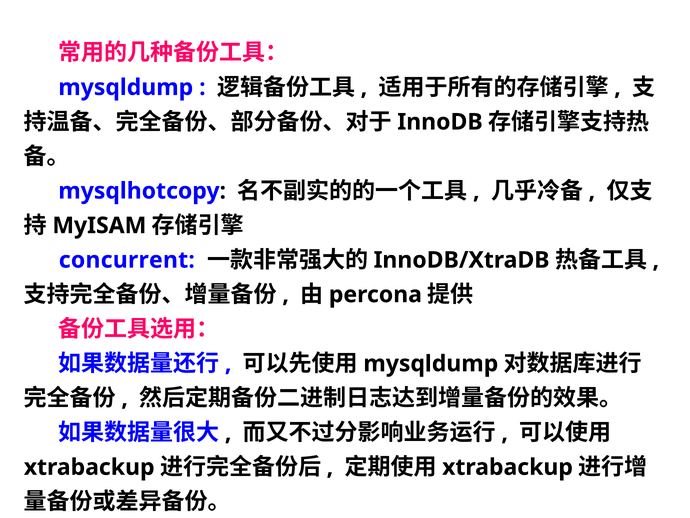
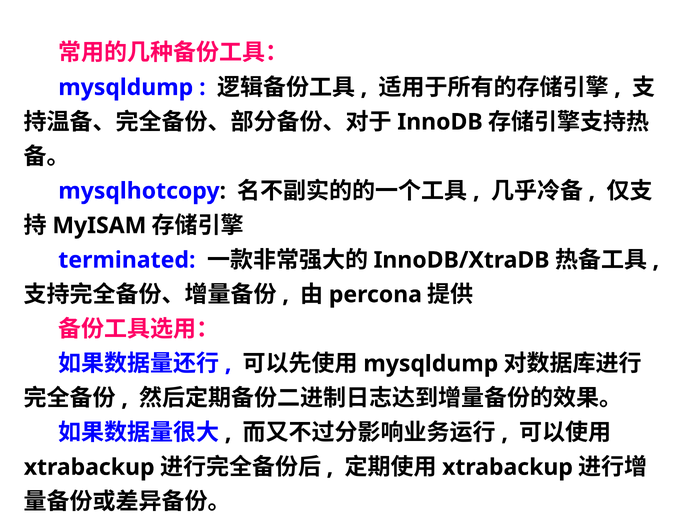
concurrent: concurrent -> terminated (127, 260)
